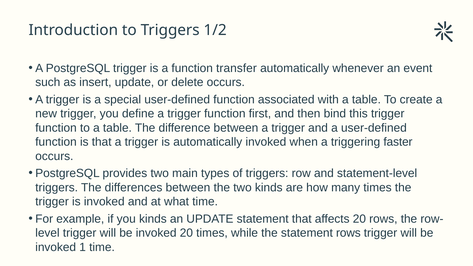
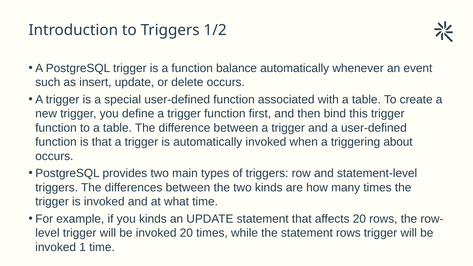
transfer: transfer -> balance (237, 68)
faster: faster -> about (398, 142)
